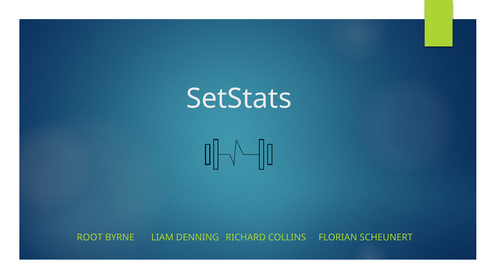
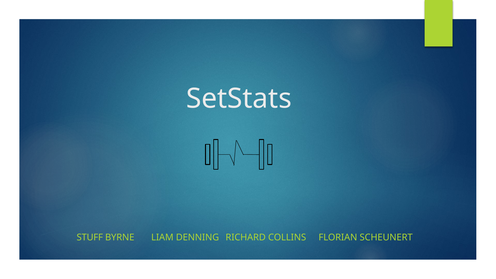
ROOT: ROOT -> STUFF (90, 237)
